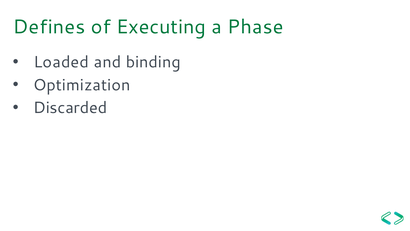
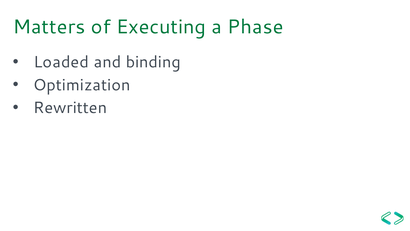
Defines: Defines -> Matters (49, 27)
Discarded: Discarded -> Rewritten (70, 108)
